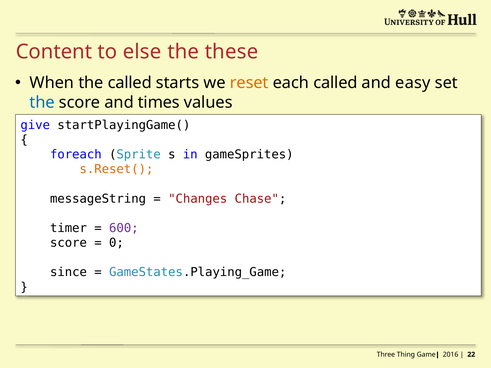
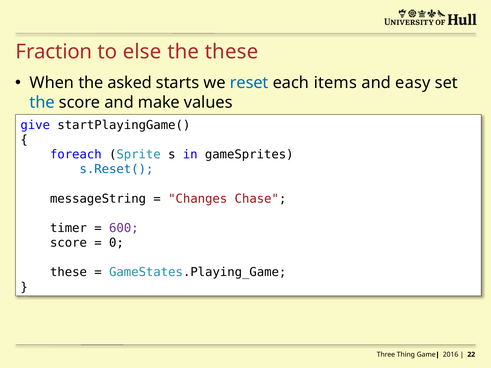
Content: Content -> Fraction (54, 52)
the called: called -> asked (130, 83)
reset colour: orange -> blue (249, 83)
each called: called -> items (335, 83)
times: times -> make (159, 103)
s.Reset( colour: orange -> blue (116, 169)
since: since -> these (68, 272)
